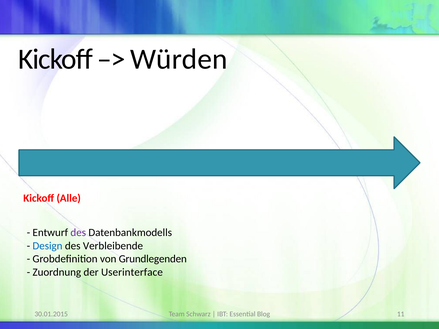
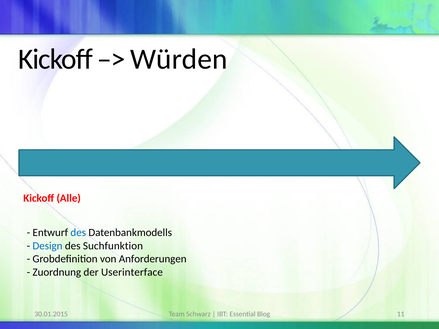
des colour: purple -> blue (78, 233)
Verbleibende: Verbleibende -> Suchfunktion (113, 246)
Grundlegenden: Grundlegenden -> Anforderungen (153, 259)
